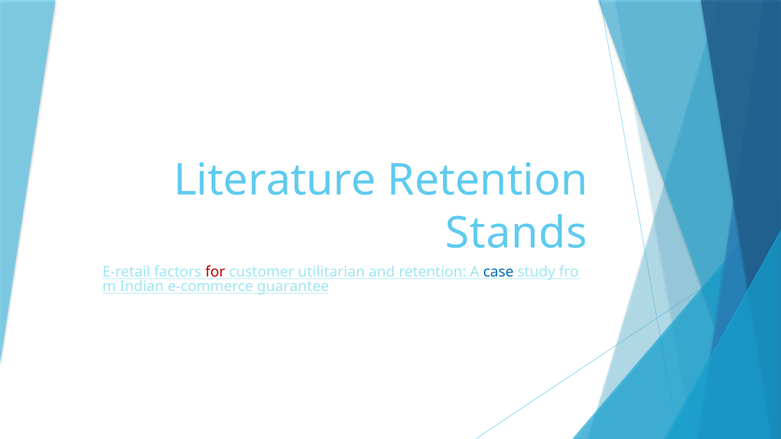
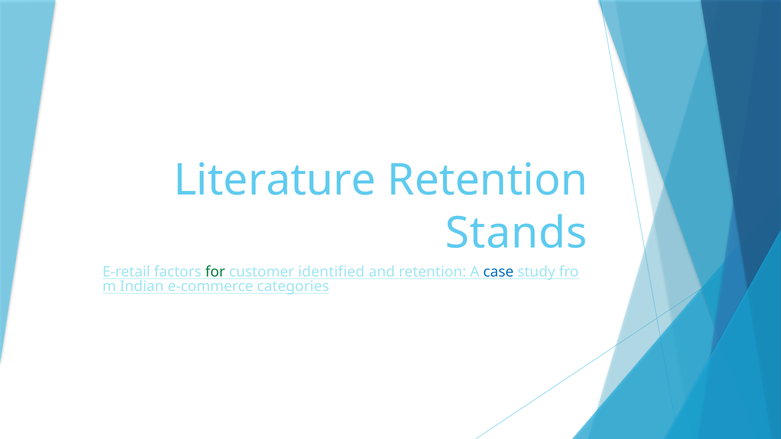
for colour: red -> green (215, 272)
utilitarian: utilitarian -> identified (331, 272)
guarantee: guarantee -> categories (293, 287)
